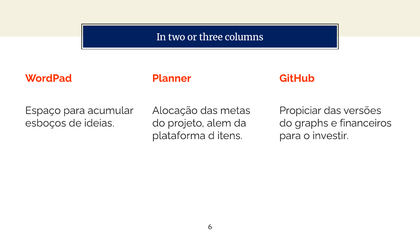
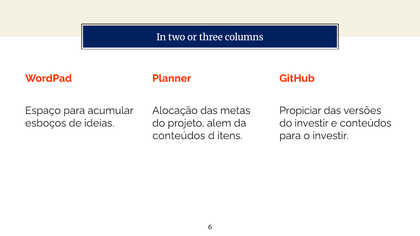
do graphs: graphs -> investir (312, 123)
e financeiros: financeiros -> conteúdos (366, 123)
plataforma: plataforma -> conteúdos (179, 136)
